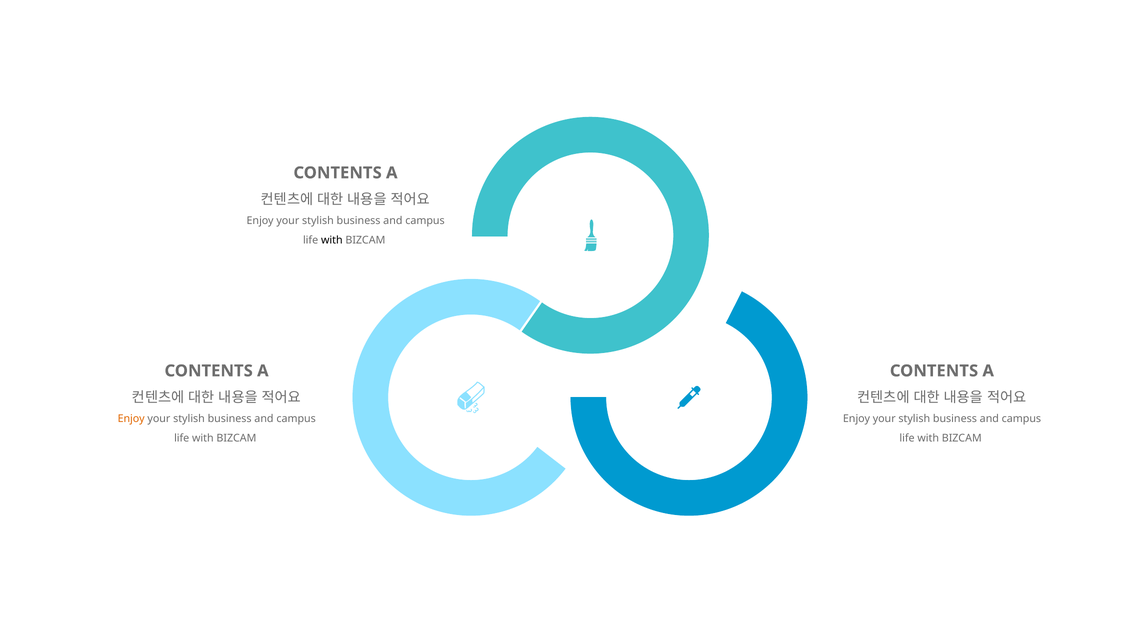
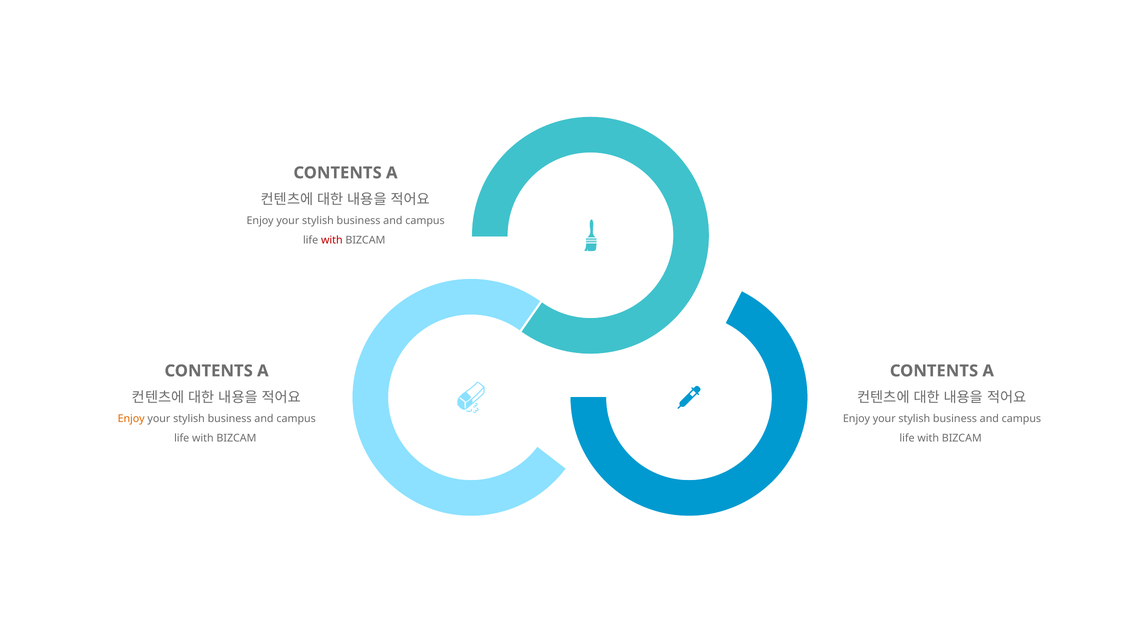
with colour: black -> red (332, 240)
